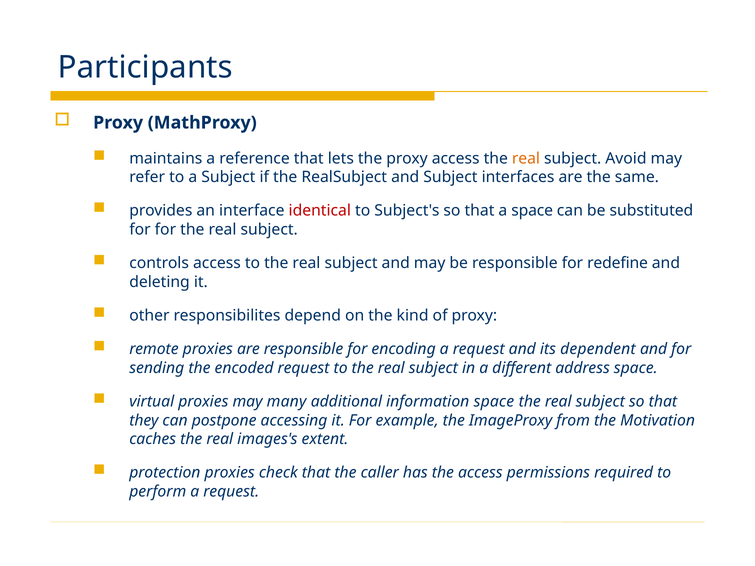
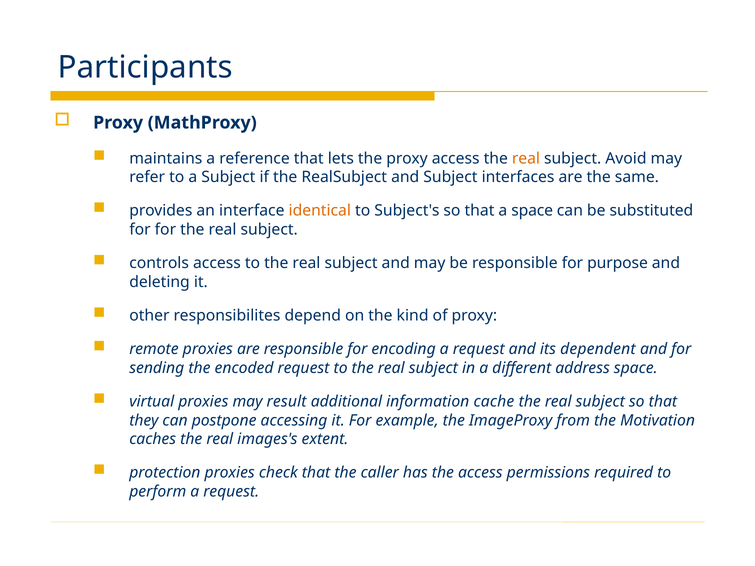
identical colour: red -> orange (320, 211)
redefine: redefine -> purpose (618, 263)
many: many -> result (287, 402)
information space: space -> cache (494, 402)
